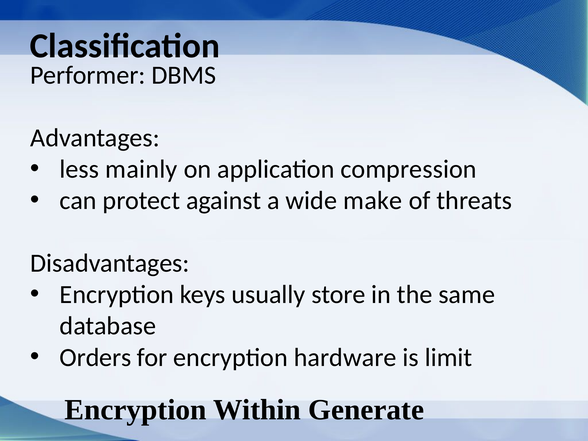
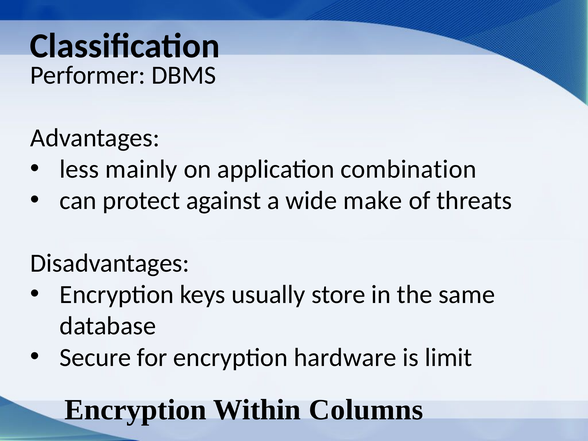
compression: compression -> combination (408, 169)
Orders: Orders -> Secure (95, 357)
Generate: Generate -> Columns (366, 410)
